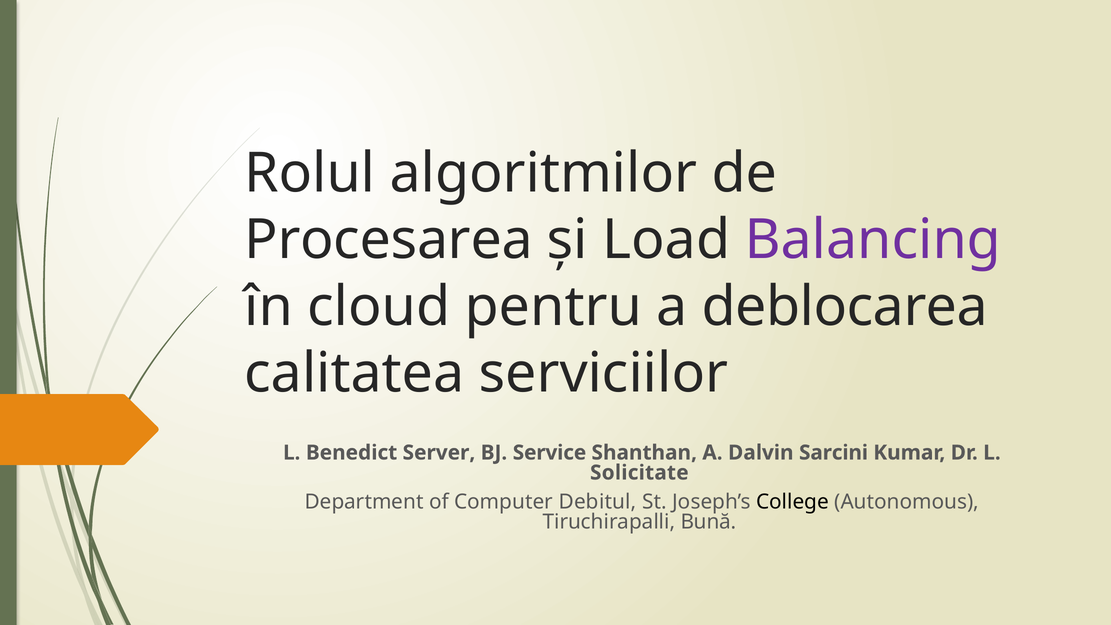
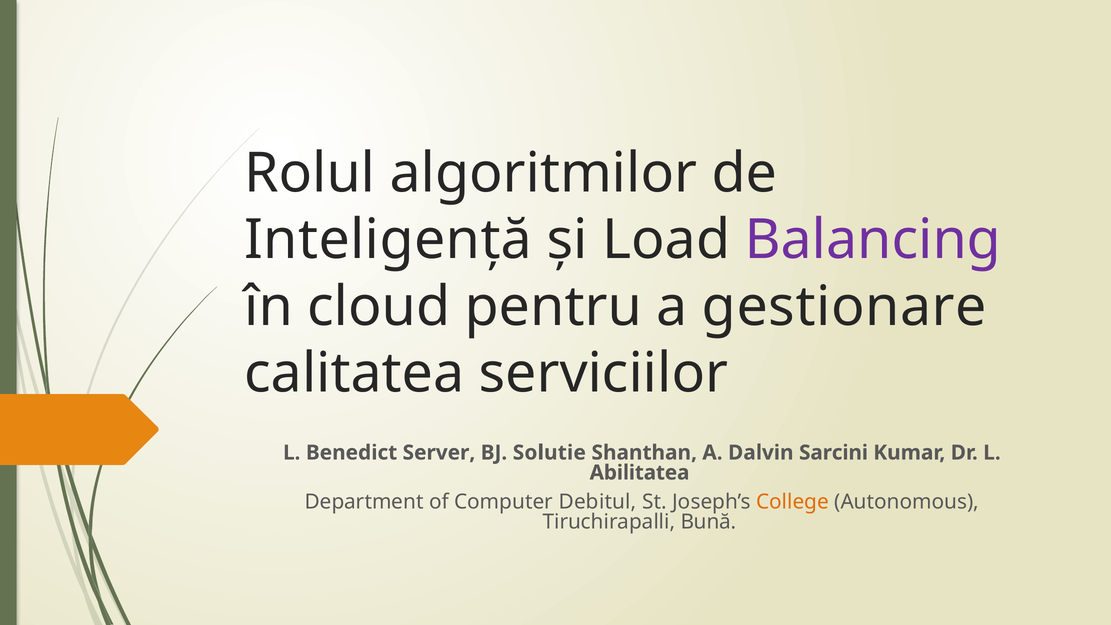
Procesarea: Procesarea -> Inteligență (388, 240)
deblocarea: deblocarea -> gestionare (844, 307)
Service: Service -> Solutie (549, 453)
Solicitate: Solicitate -> Abilitatea (640, 473)
College colour: black -> orange (793, 502)
